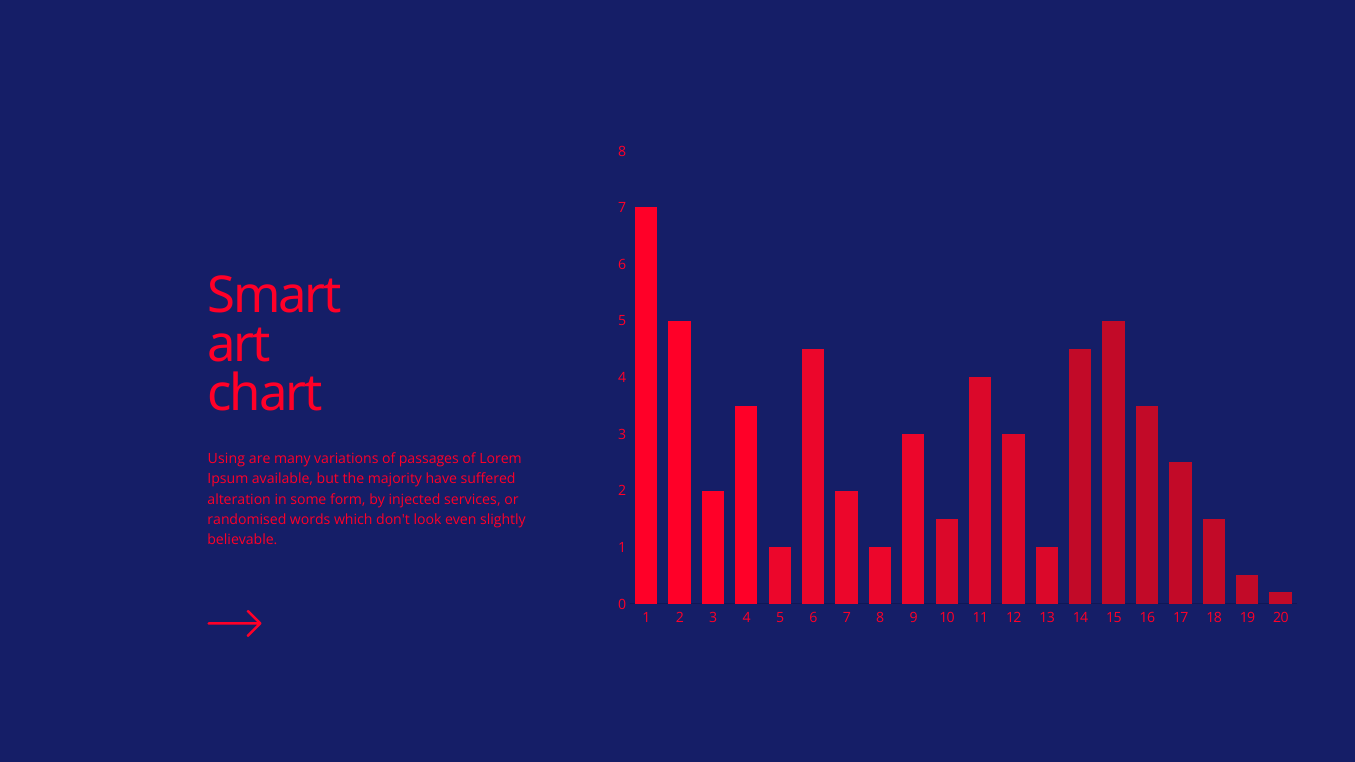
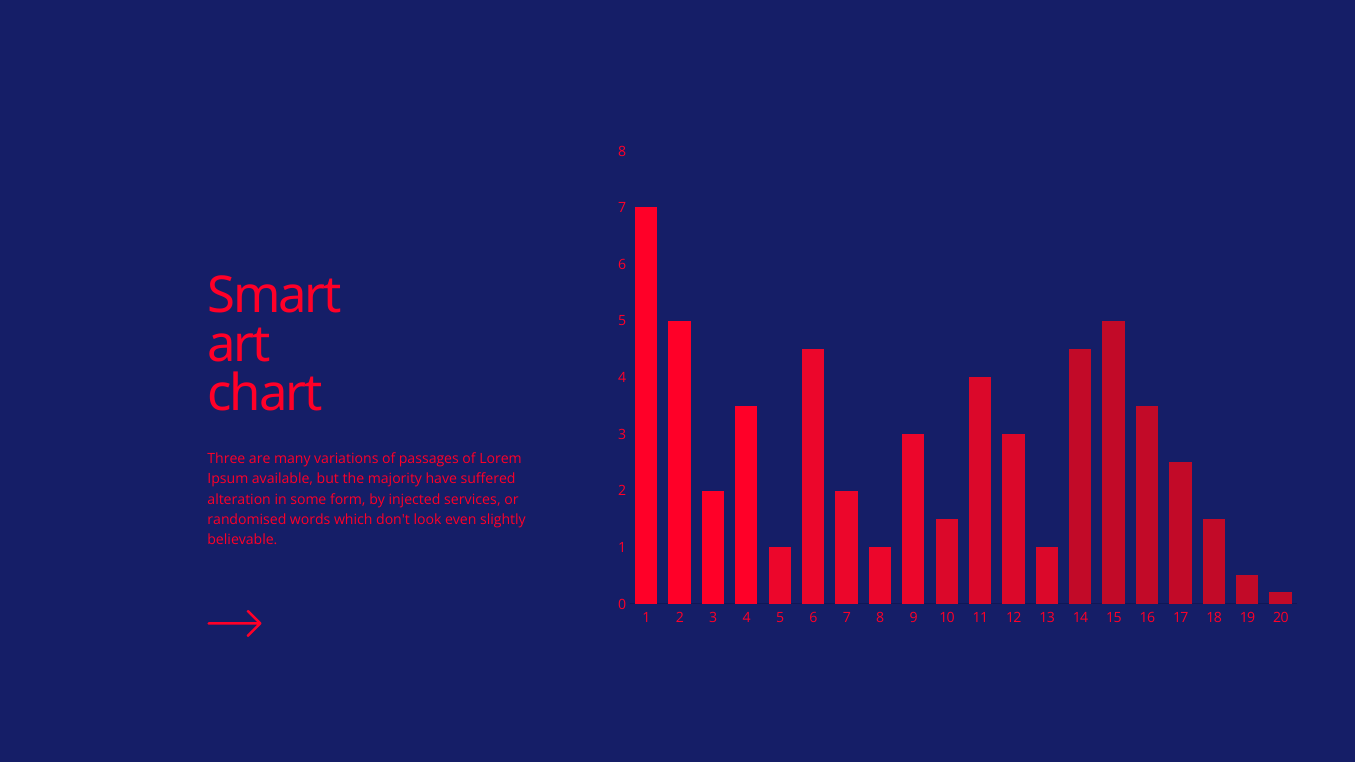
Using: Using -> Three (226, 459)
